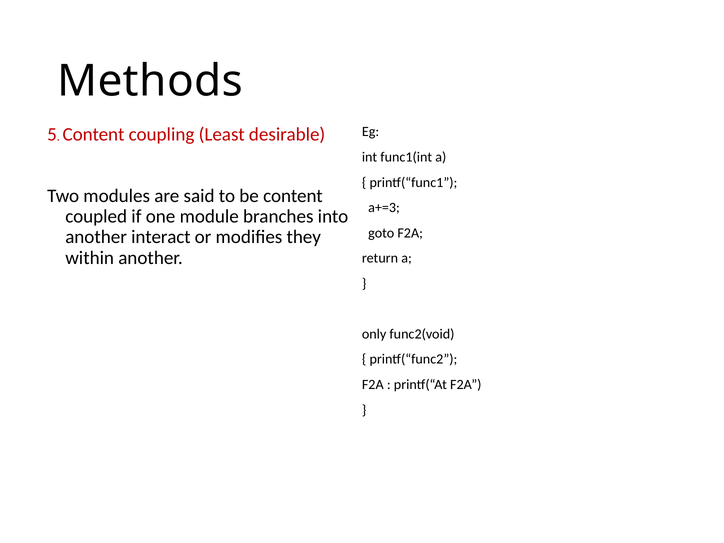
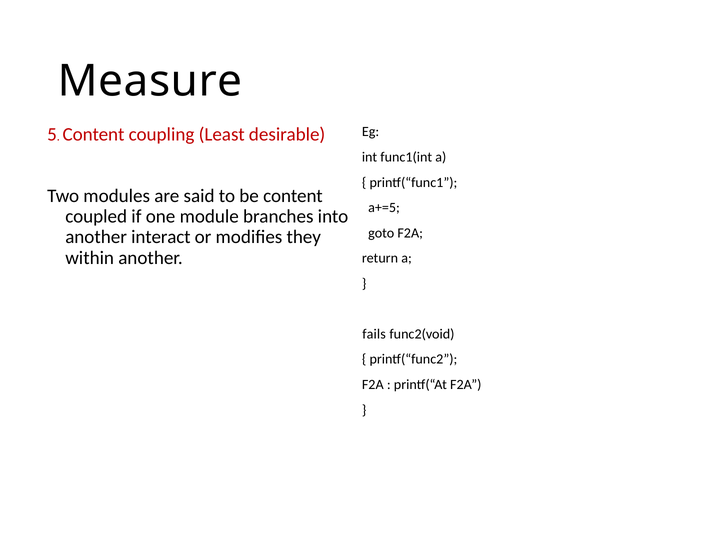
Methods: Methods -> Measure (150, 81)
a+=3: a+=3 -> a+=5 (384, 208)
only: only -> fails (374, 334)
